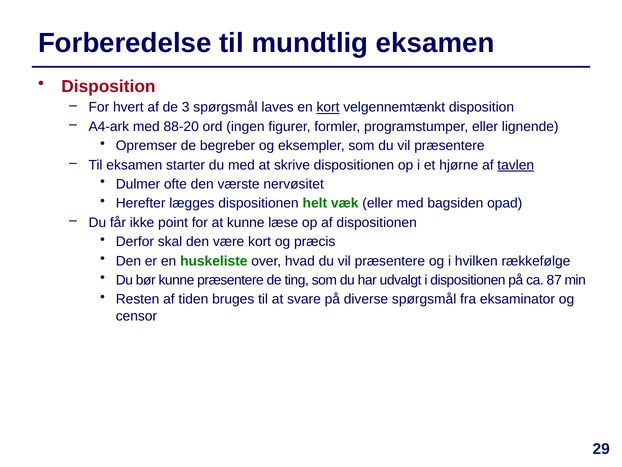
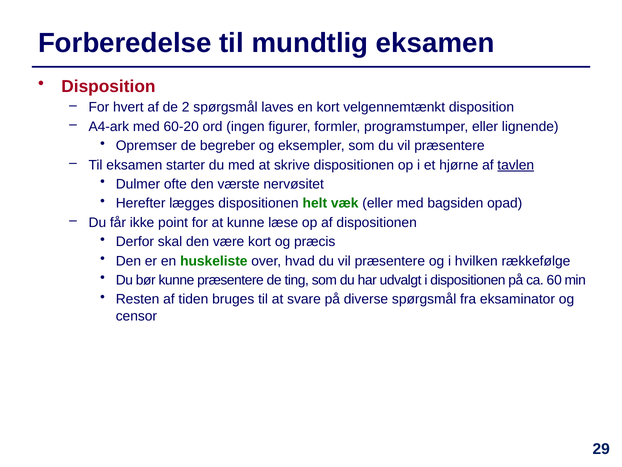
3: 3 -> 2 (186, 107)
kort underline: present -> none (328, 107)
88-20: 88-20 -> 60-20 (181, 126)
87: 87 -> 60 (554, 280)
